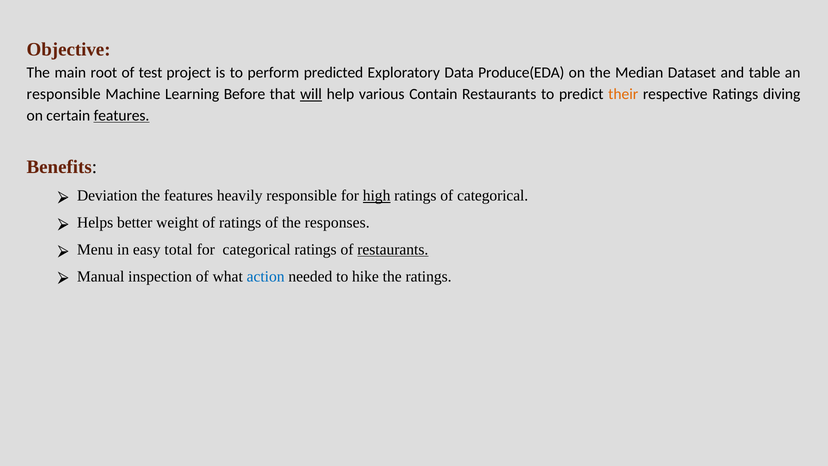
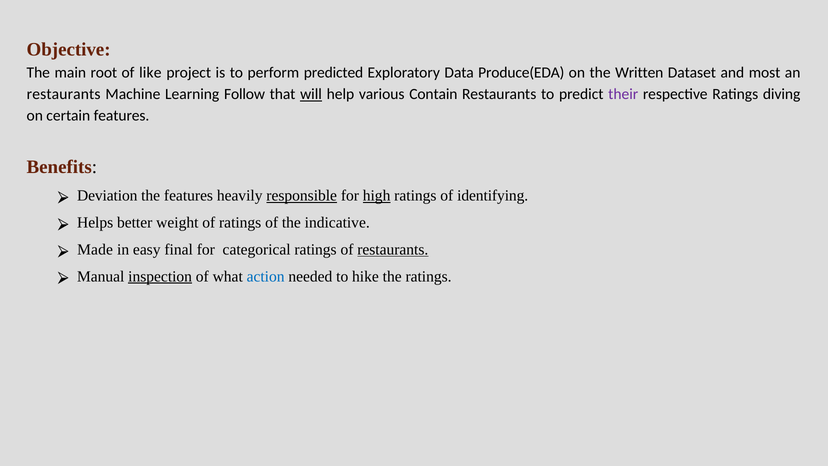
test: test -> like (150, 73)
Median: Median -> Written (639, 73)
table: table -> most (765, 73)
responsible: responsible -> restaurants (64, 94)
Before: Before -> Follow (245, 94)
their colour: orange -> purple (623, 94)
features underline: present -> none (122, 116)
responsible underline: none -> present (302, 196)
of categorical: categorical -> identifying (493, 196)
responses: responses -> indicative (337, 222)
Menu: Menu -> Made (95, 249)
total: total -> final (179, 249)
inspection underline: none -> present (160, 276)
